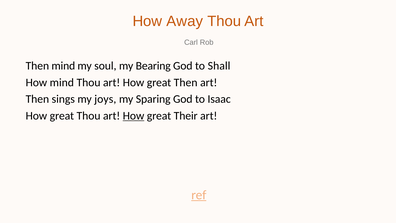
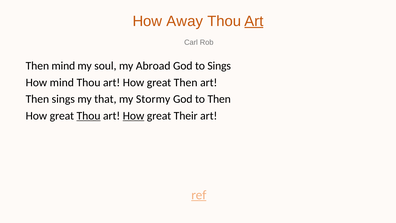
Art underline: none -> present (254, 21)
Bearing: Bearing -> Abroad (153, 66)
to Shall: Shall -> Sings (219, 66)
joys: joys -> that (105, 99)
Sparing: Sparing -> Stormy (153, 99)
to Isaac: Isaac -> Then (219, 99)
Thou underline: none -> present (89, 116)
